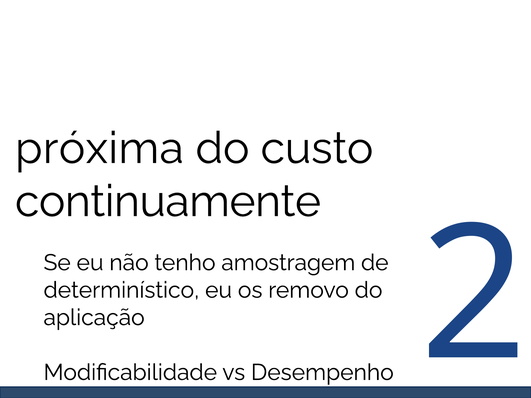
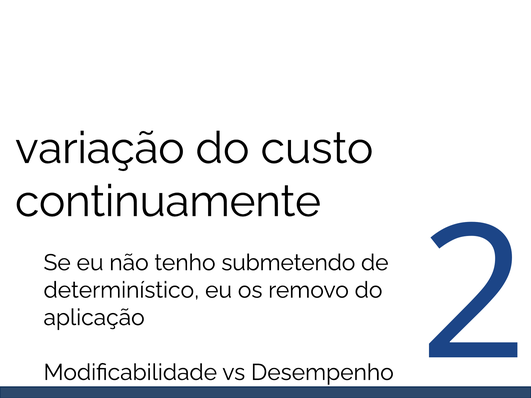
próxima: próxima -> variação (100, 149)
amostragem: amostragem -> submetendo (288, 263)
